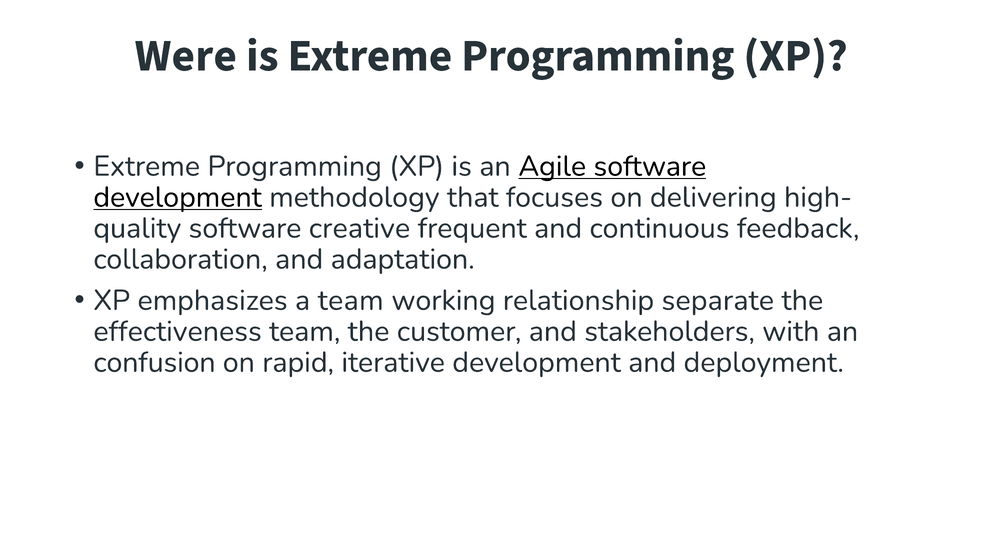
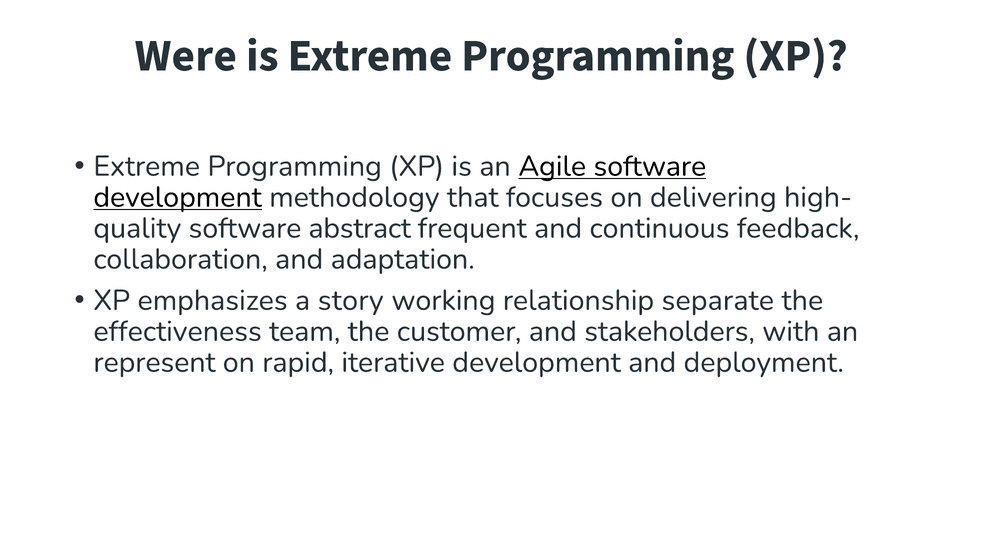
creative: creative -> abstract (360, 228)
a team: team -> story (351, 300)
confusion: confusion -> represent (154, 362)
